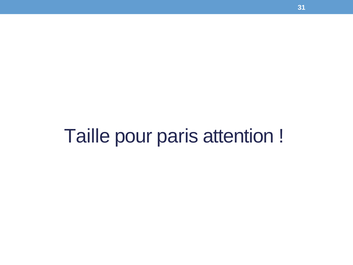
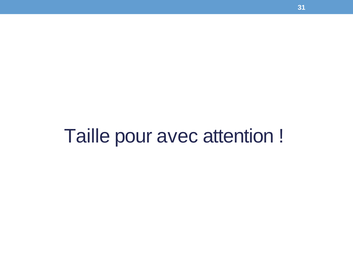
paris: paris -> avec (178, 136)
